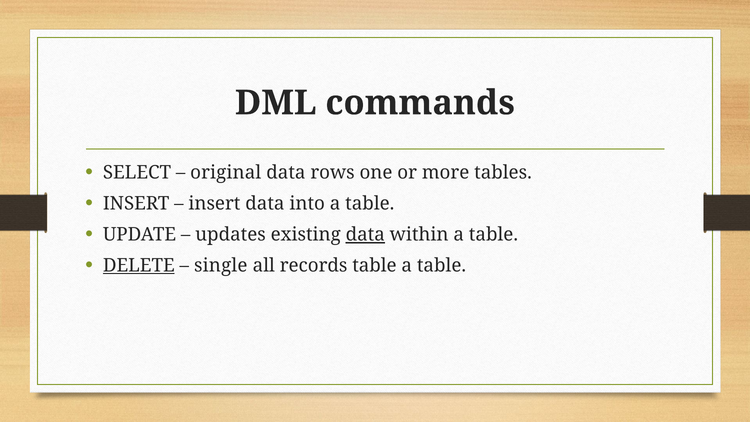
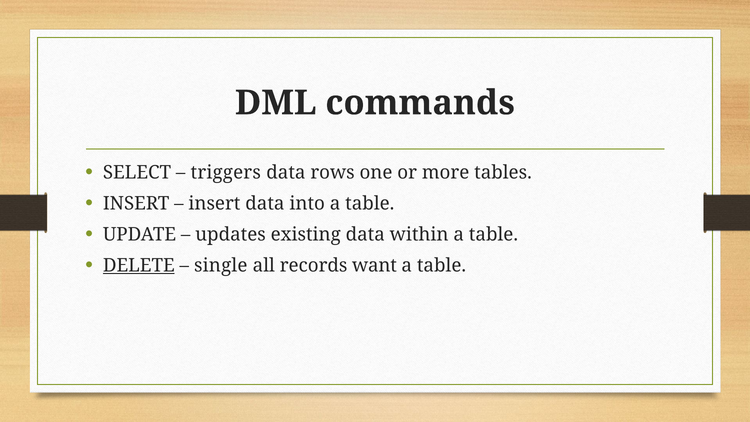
original: original -> triggers (226, 173)
data underline: present -> none (365, 235)
records table: table -> want (375, 265)
